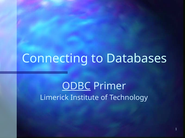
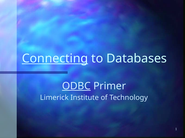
Connecting underline: none -> present (55, 59)
